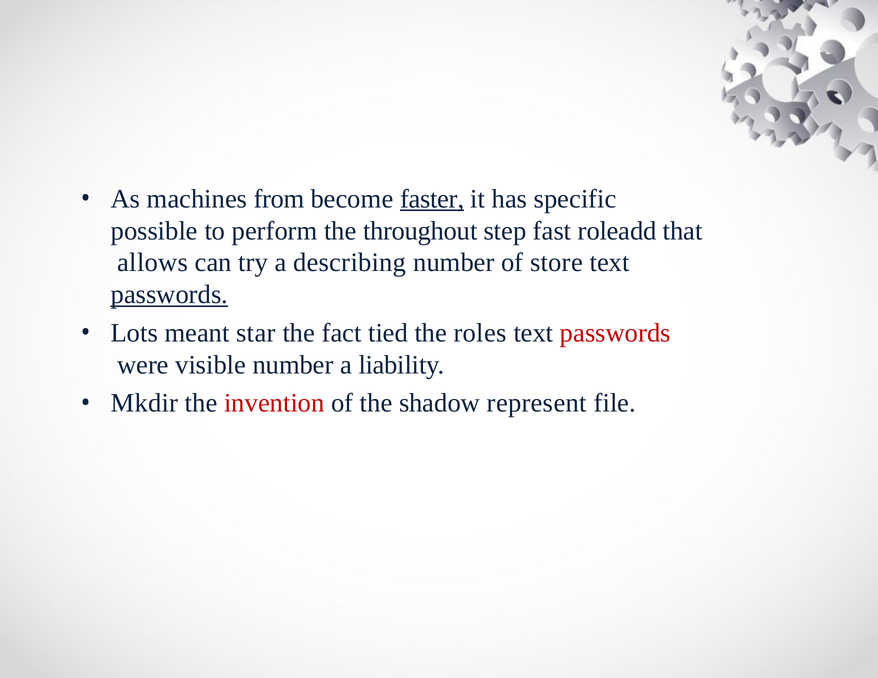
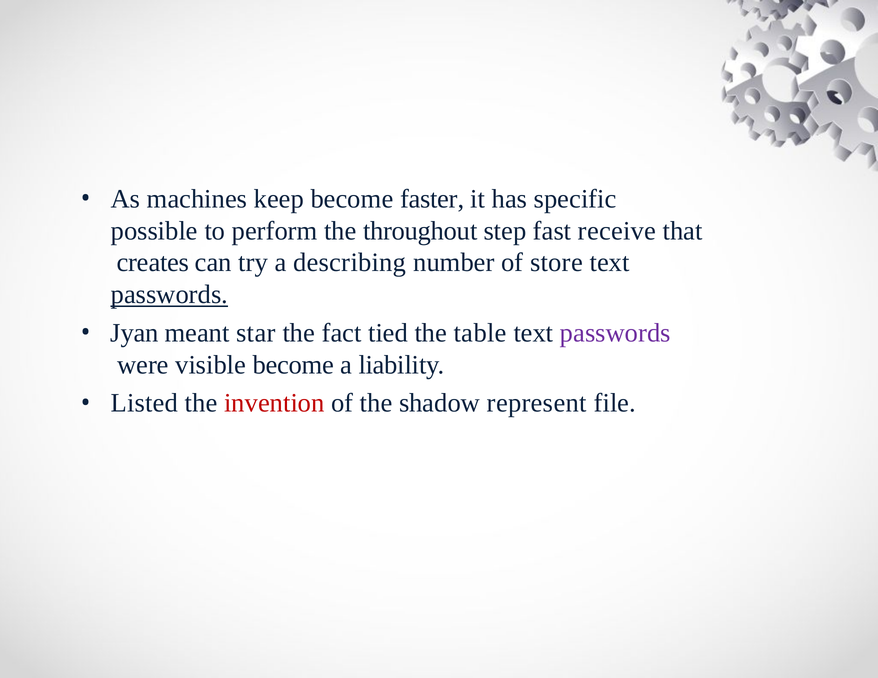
from: from -> keep (279, 199)
faster underline: present -> none (432, 199)
roleadd: roleadd -> receive (617, 231)
allows: allows -> creates (153, 263)
Lots: Lots -> Jyan (134, 333)
roles: roles -> table (480, 333)
passwords colour: red -> purple (615, 333)
visible number: number -> become (293, 365)
Mkdir: Mkdir -> Listed (144, 403)
